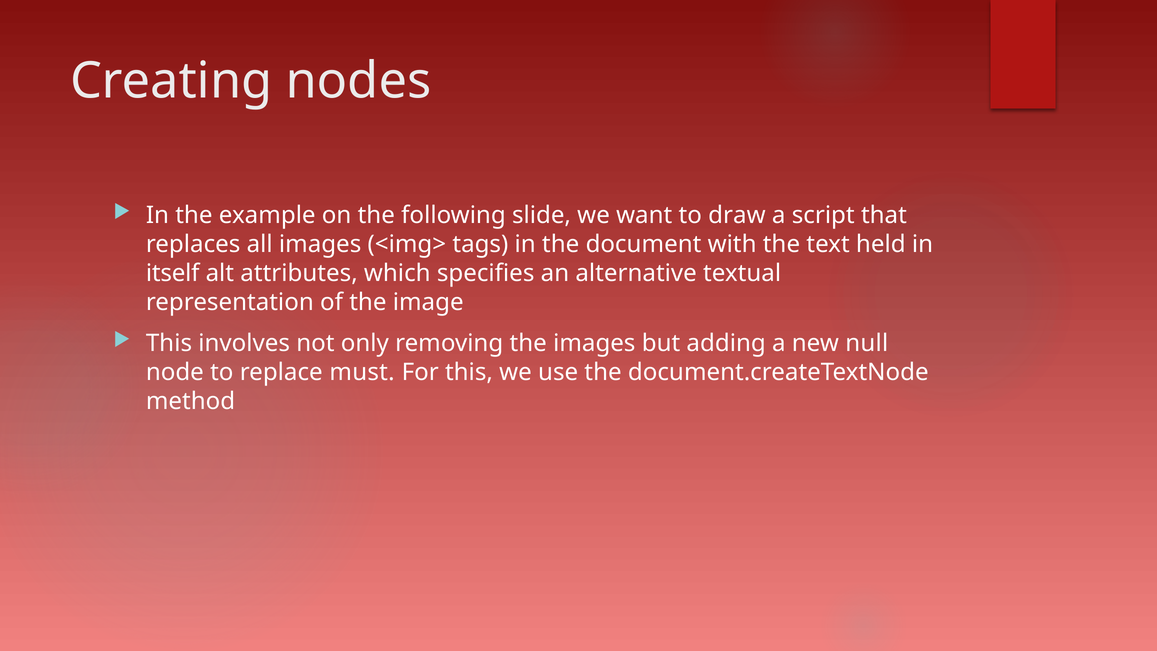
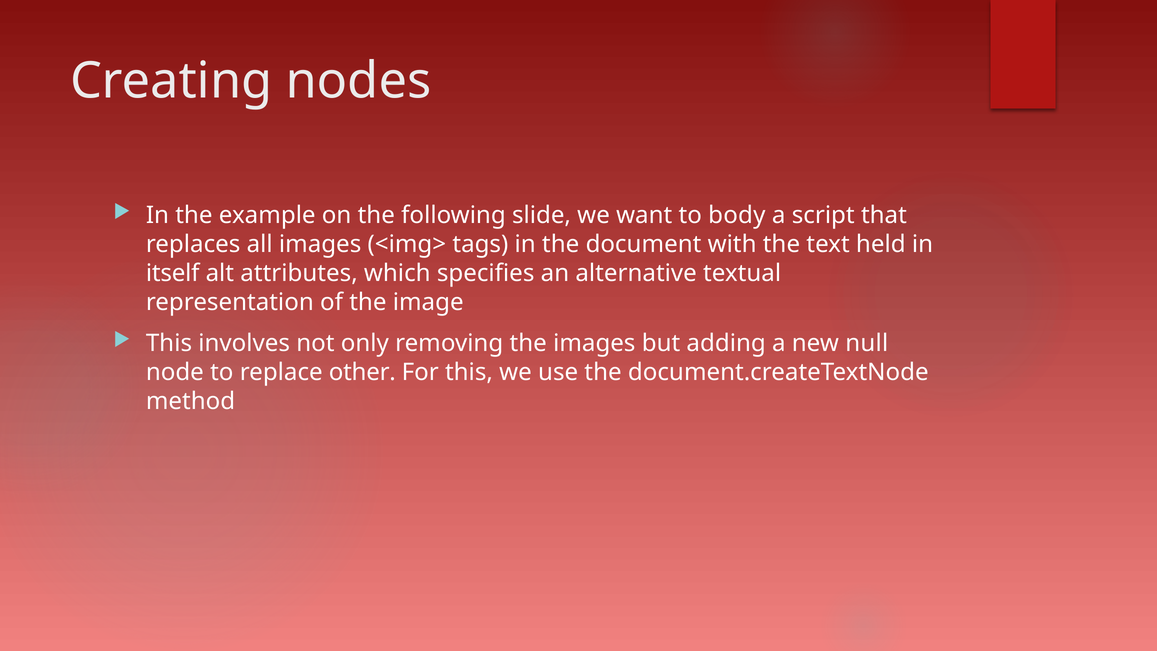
draw: draw -> body (737, 215)
must: must -> other (362, 372)
